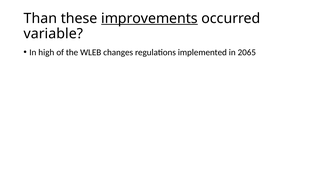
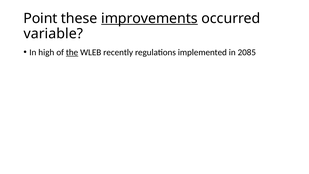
Than: Than -> Point (40, 18)
the underline: none -> present (72, 52)
changes: changes -> recently (118, 52)
2065: 2065 -> 2085 (247, 52)
